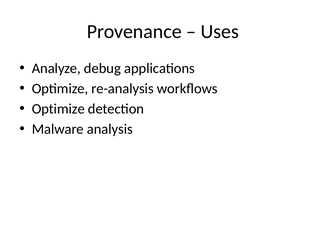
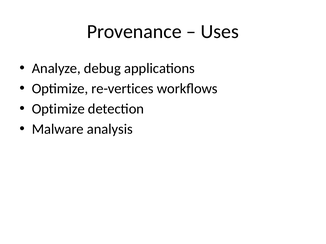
re-analysis: re-analysis -> re-vertices (123, 89)
